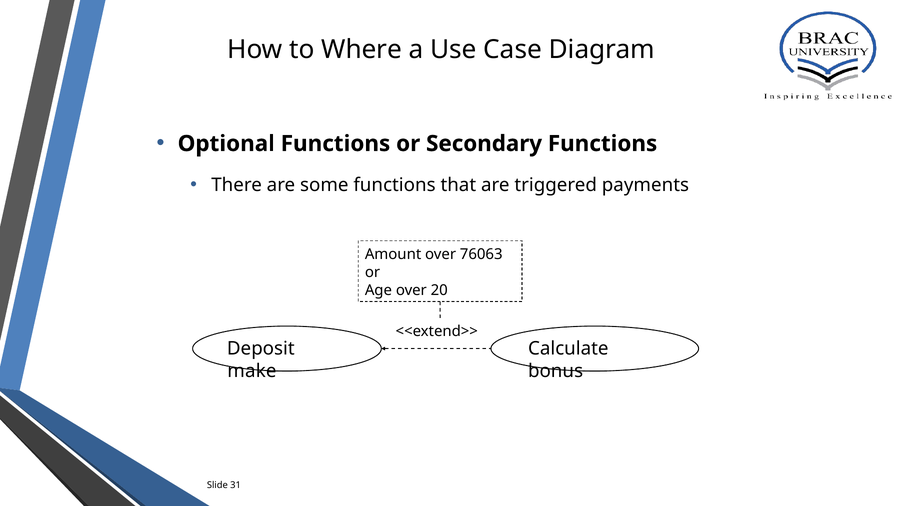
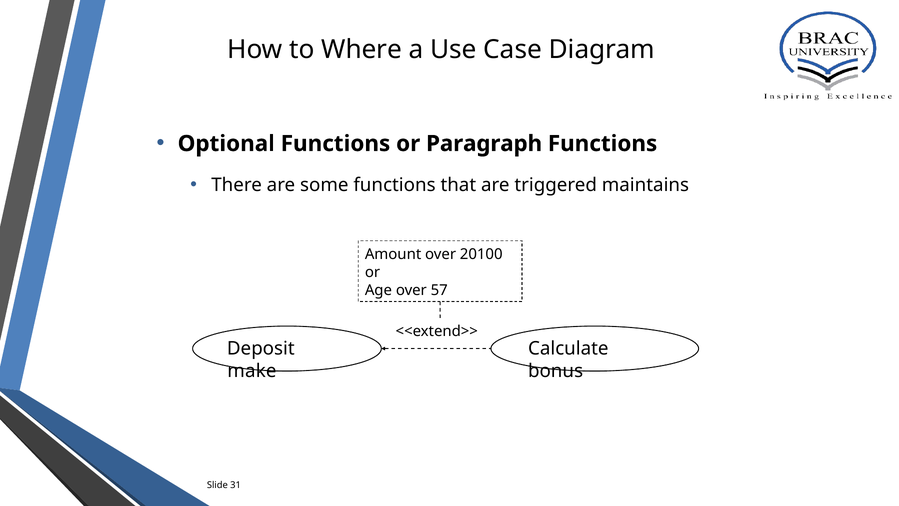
Secondary: Secondary -> Paragraph (484, 144)
payments: payments -> maintains (645, 185)
76063: 76063 -> 20100 (481, 254)
20: 20 -> 57 (439, 290)
